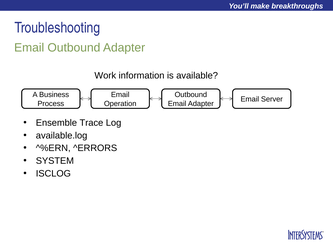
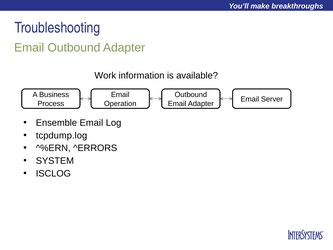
Ensemble Trace: Trace -> Email (91, 123)
available.log: available.log -> tcpdump.log (62, 135)
